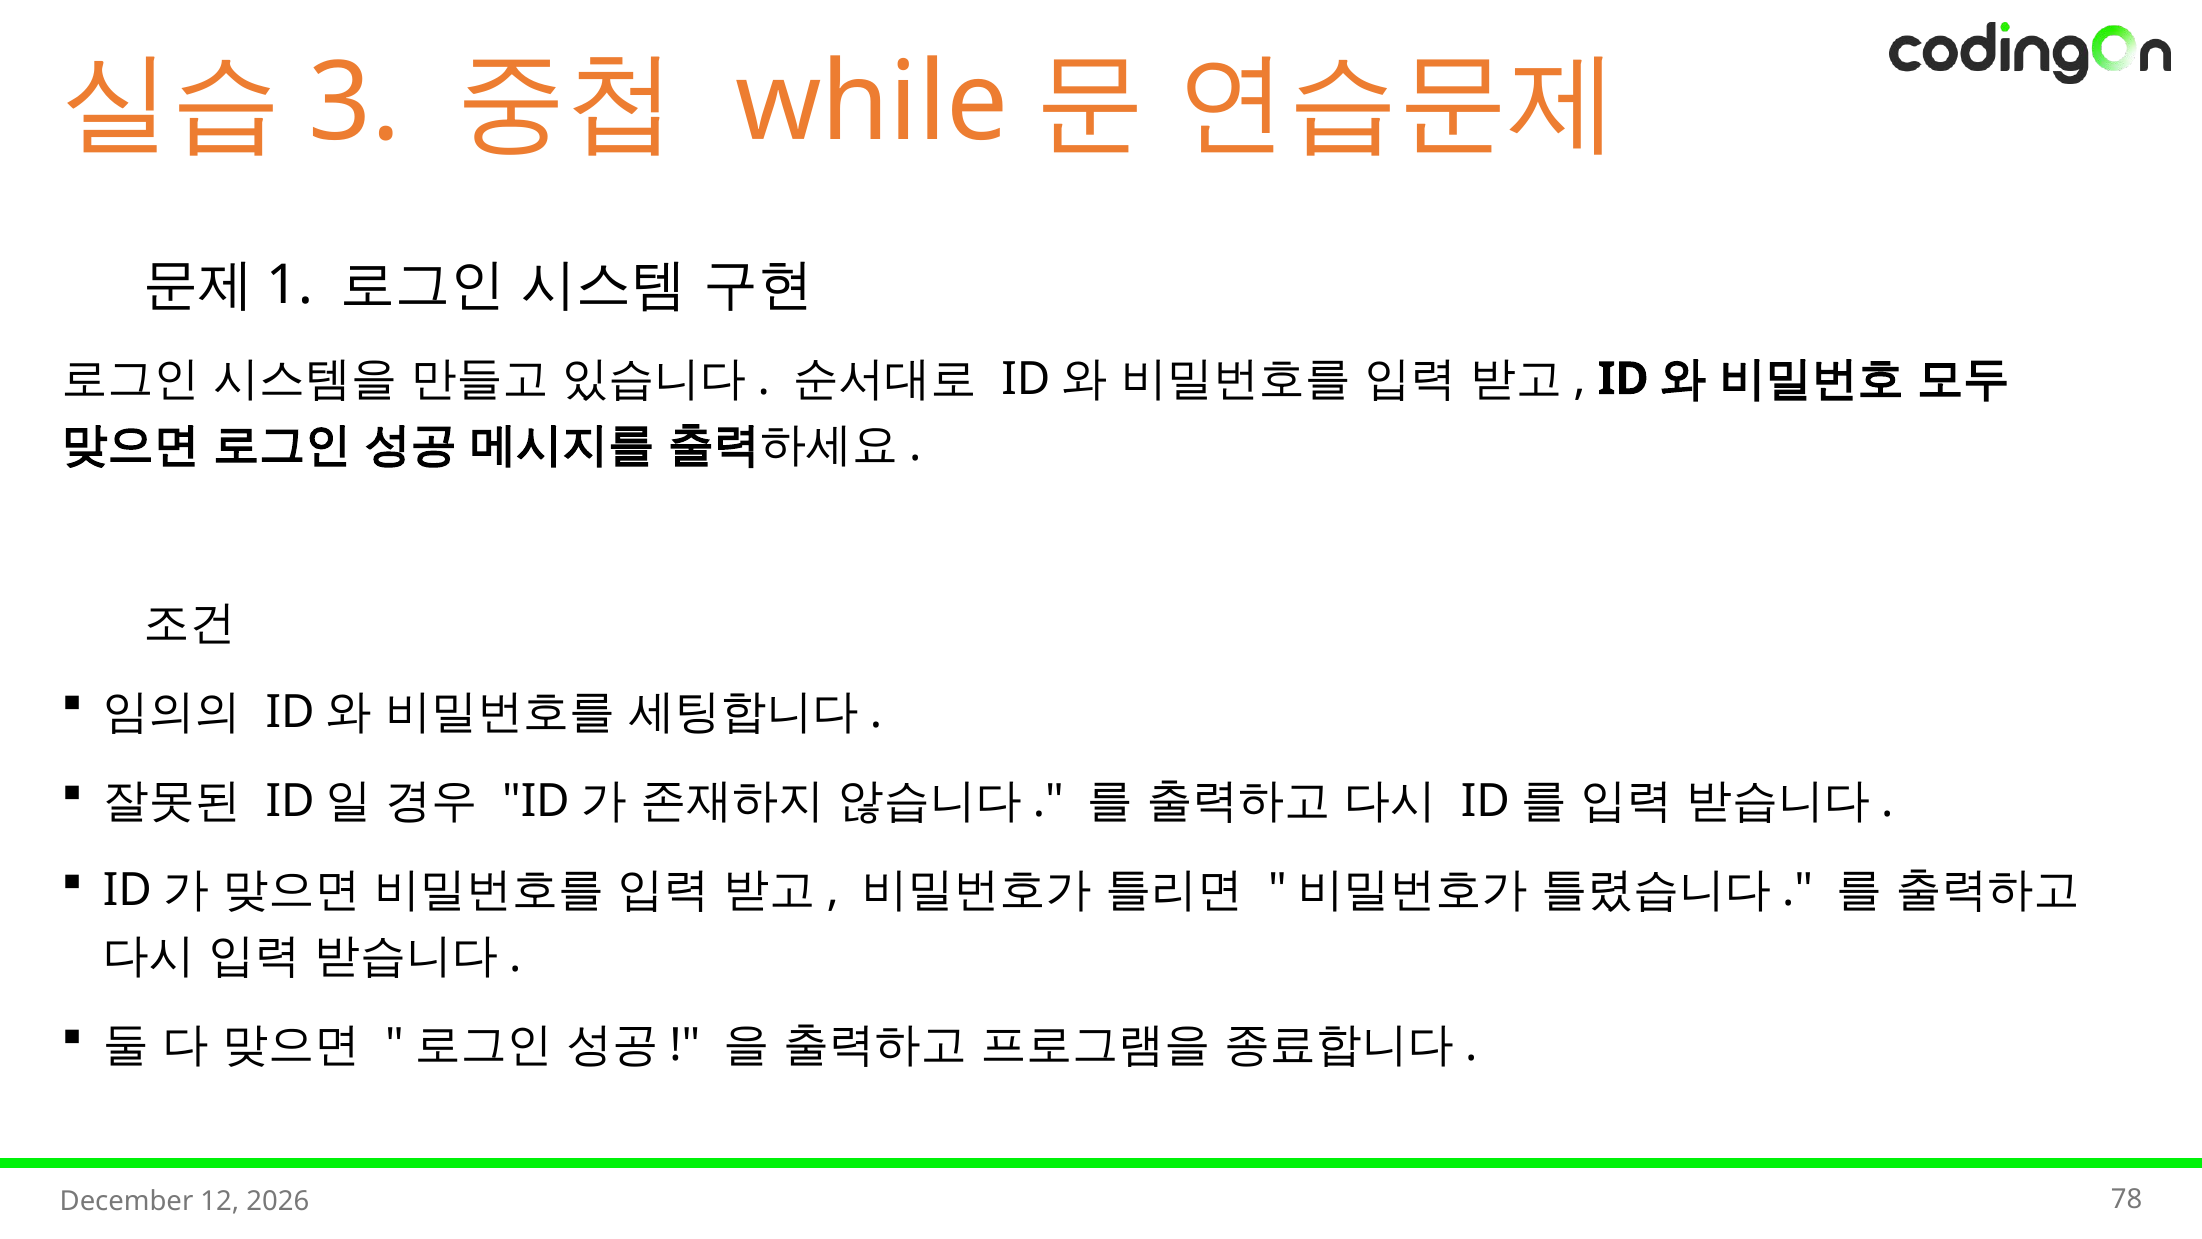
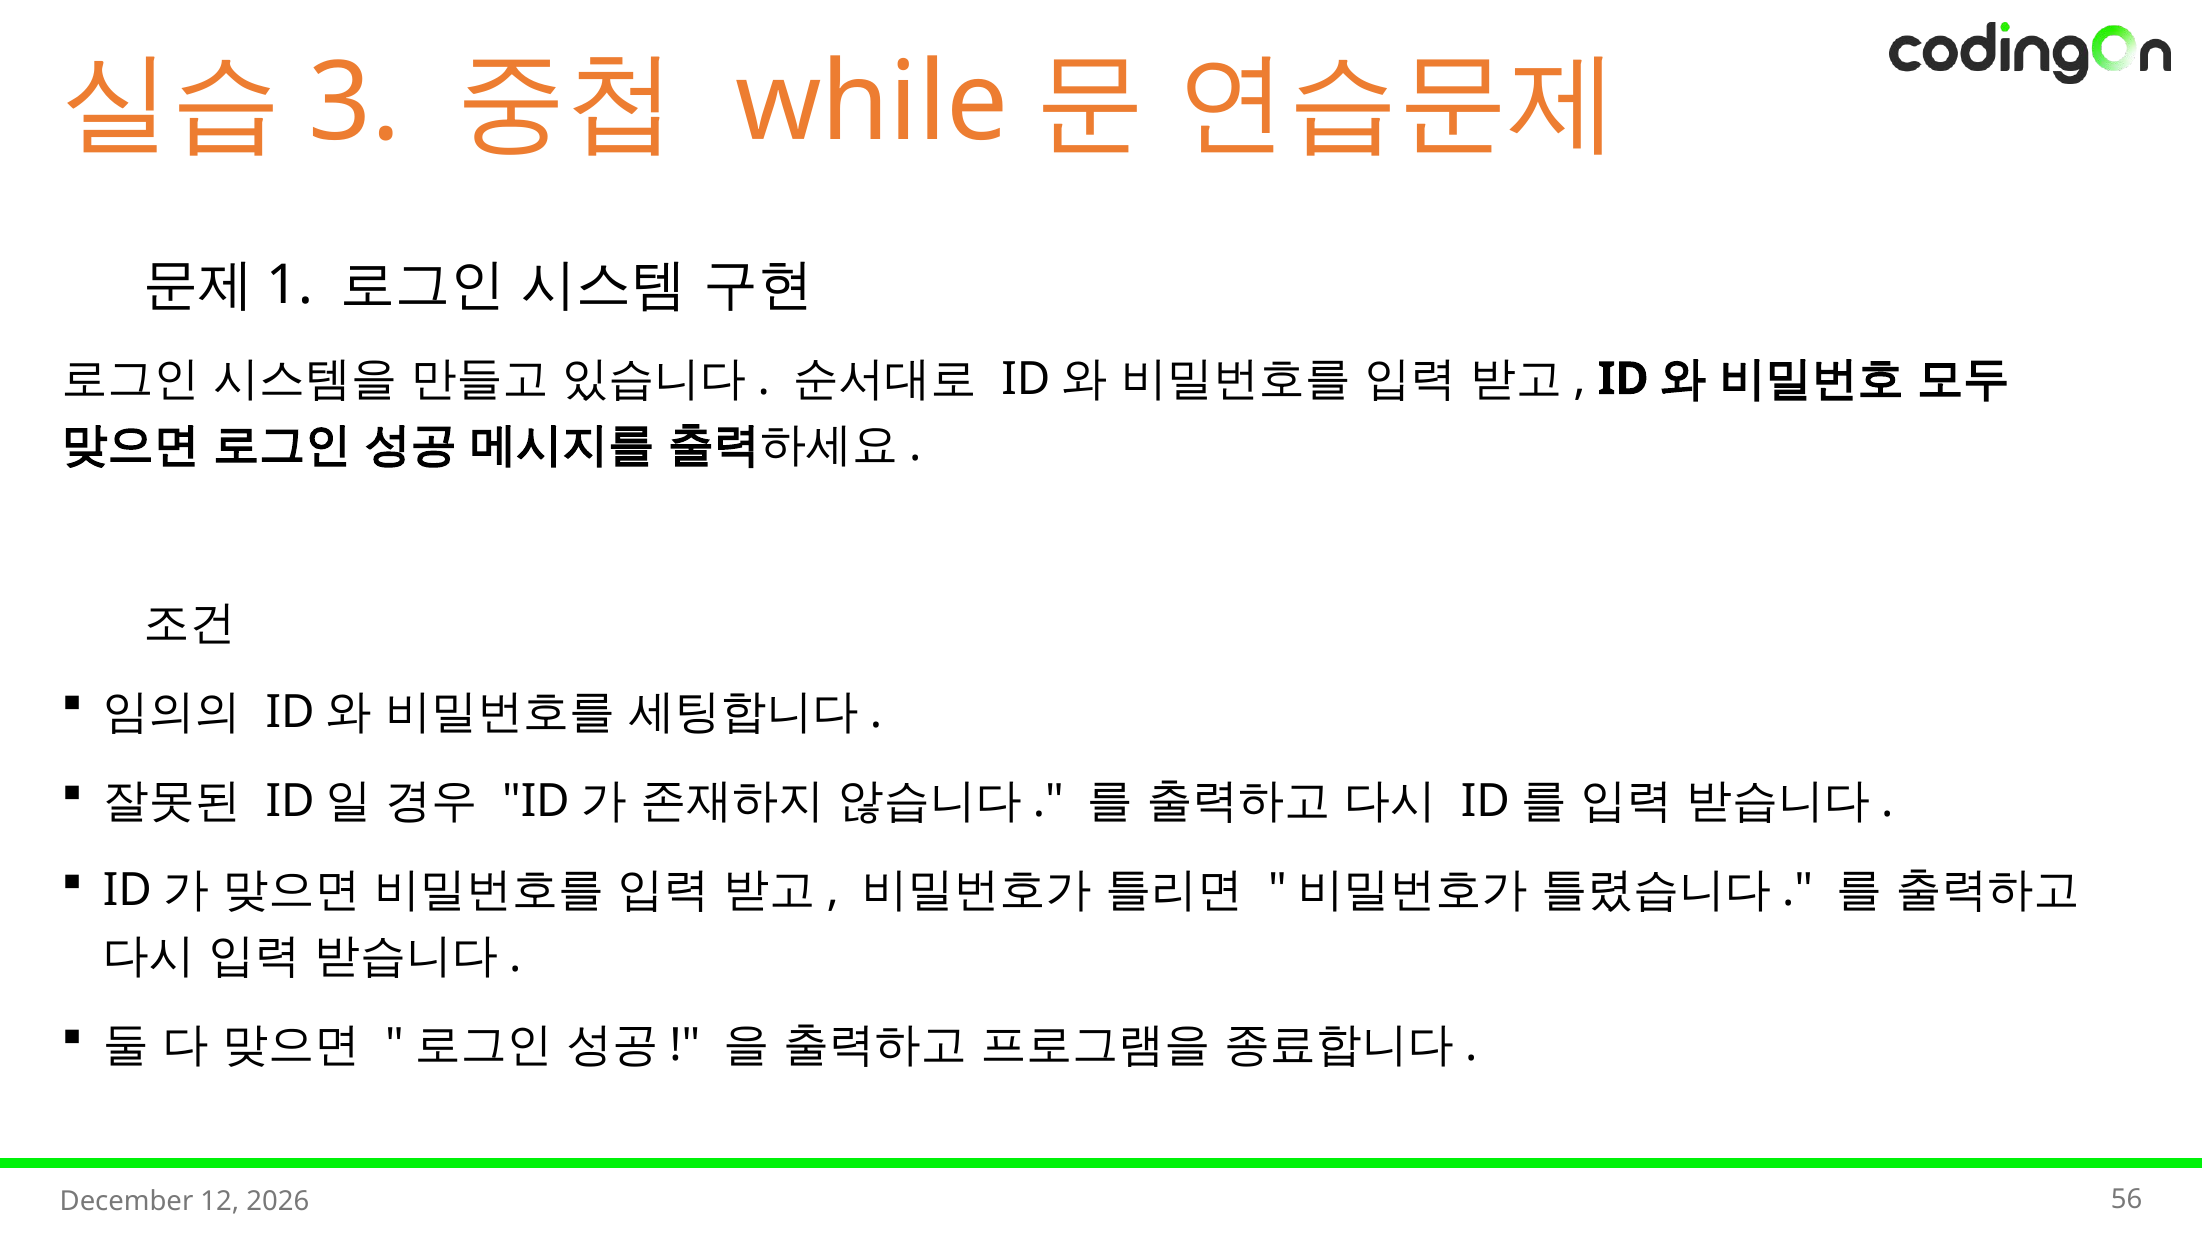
78: 78 -> 56 (2127, 1199)
